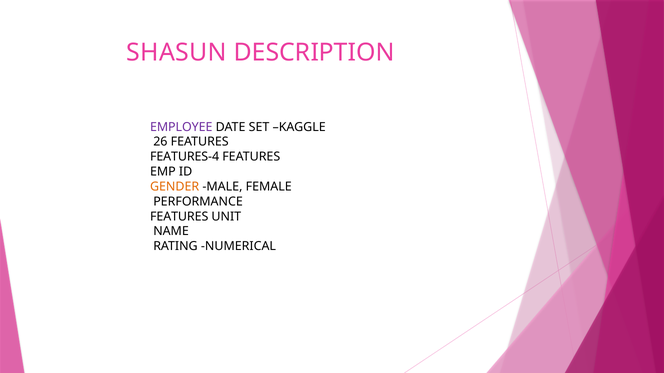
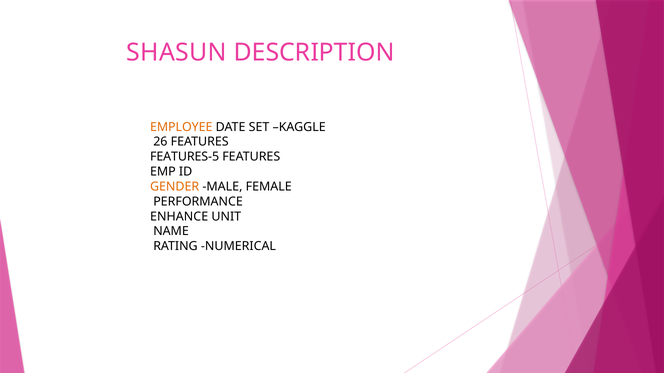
EMPLOYEE colour: purple -> orange (181, 127)
FEATURES-4: FEATURES-4 -> FEATURES-5 (185, 157)
FEATURES: FEATURES -> ENHANCE (179, 217)
